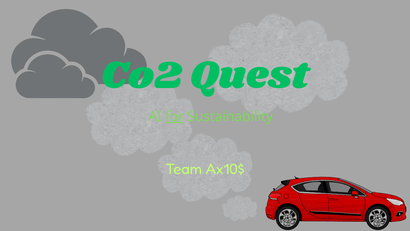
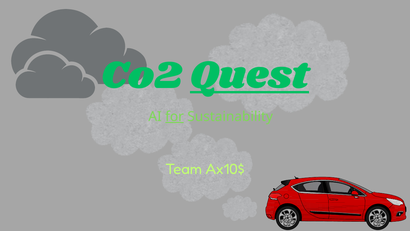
Quest underline: none -> present (249, 75)
